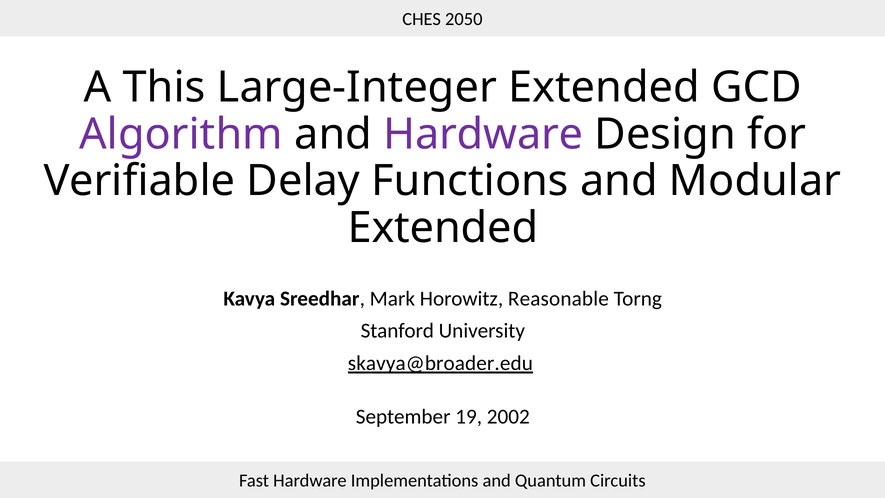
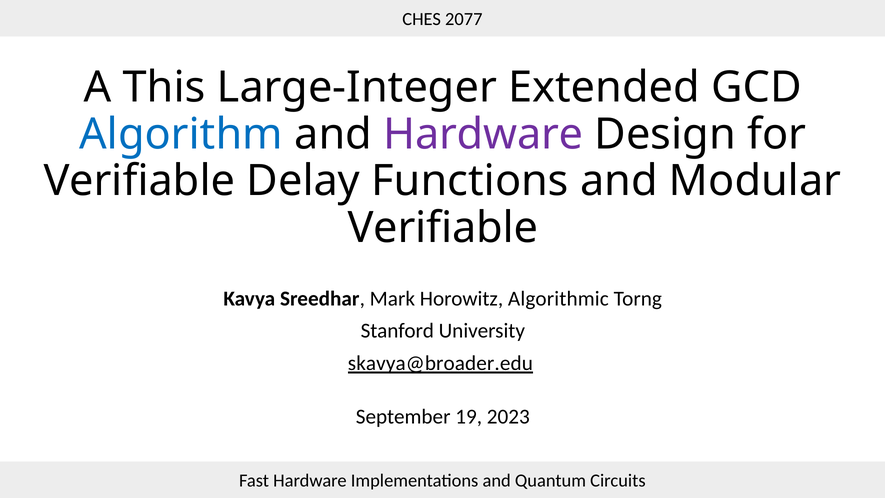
2050: 2050 -> 2077 (464, 19)
Algorithm colour: purple -> blue (181, 134)
Extended: Extended -> Verifiable (443, 228)
Reasonable: Reasonable -> Algorithmic (558, 299)
2002: 2002 -> 2023 (508, 417)
